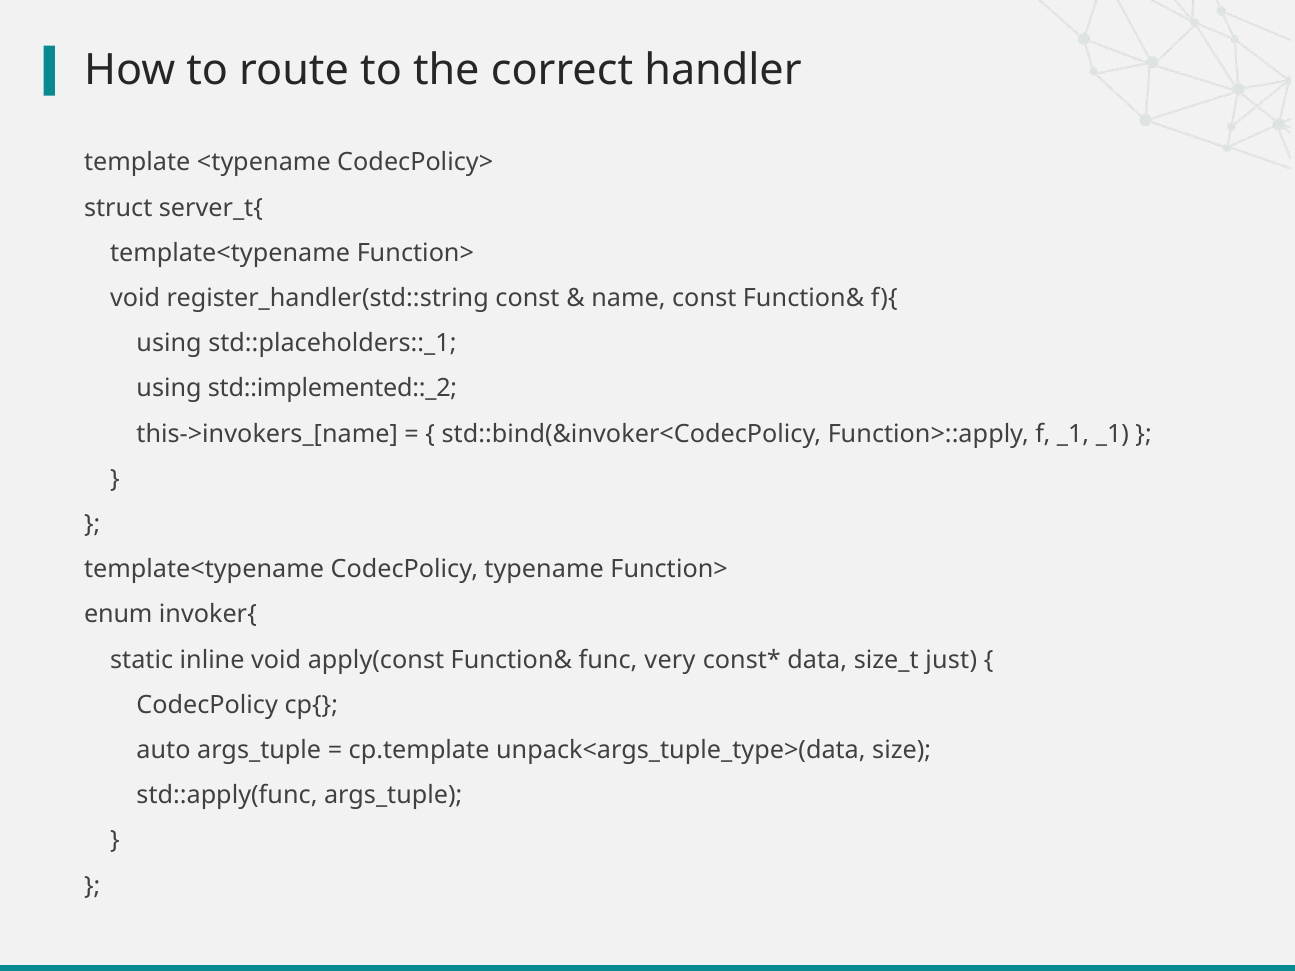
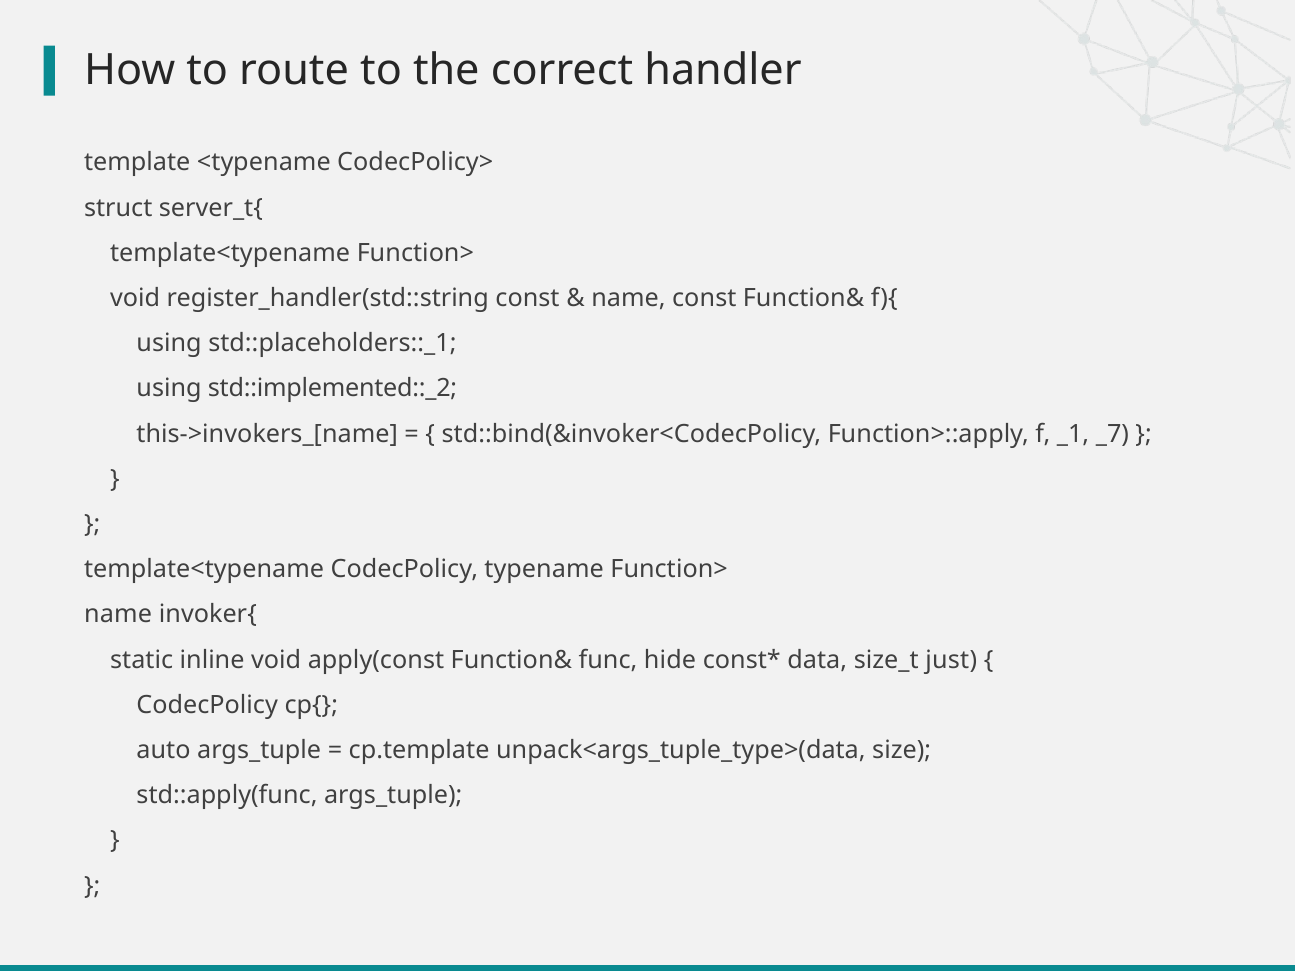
_1 _1: _1 -> _7 (1112, 434)
enum: enum -> name (118, 615)
very: very -> hide (670, 660)
